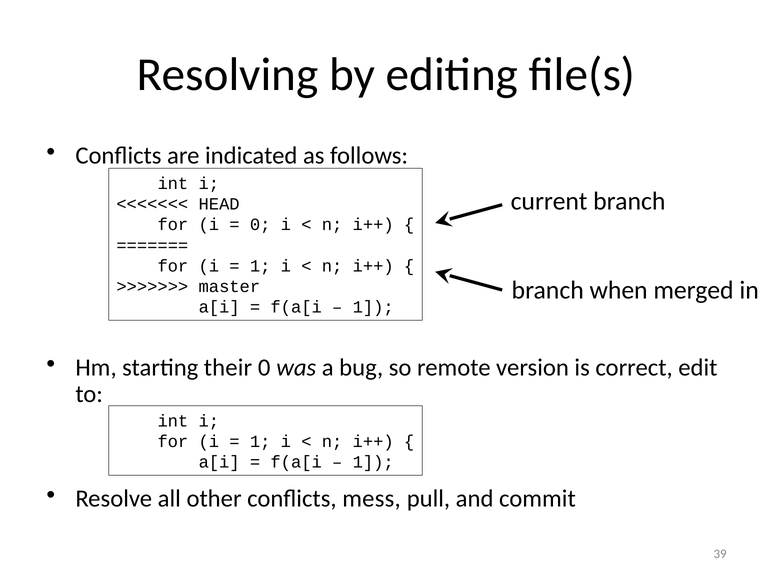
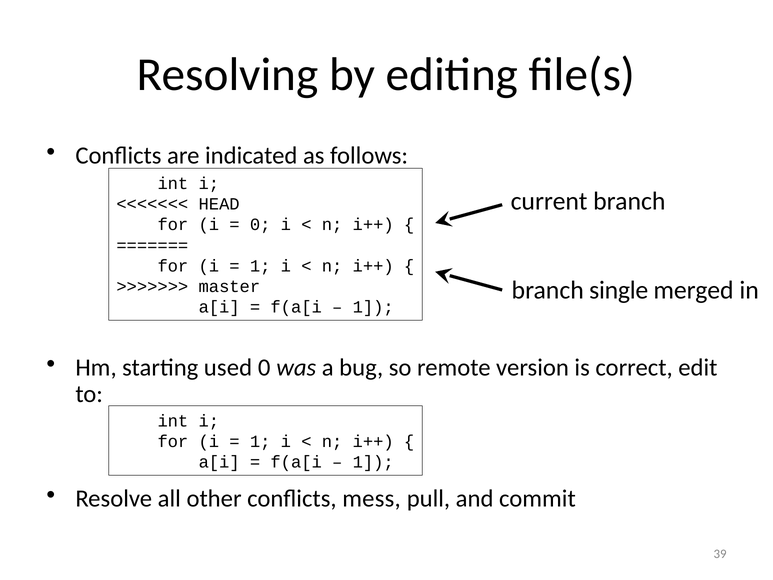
when: when -> single (619, 290)
their: their -> used (228, 367)
